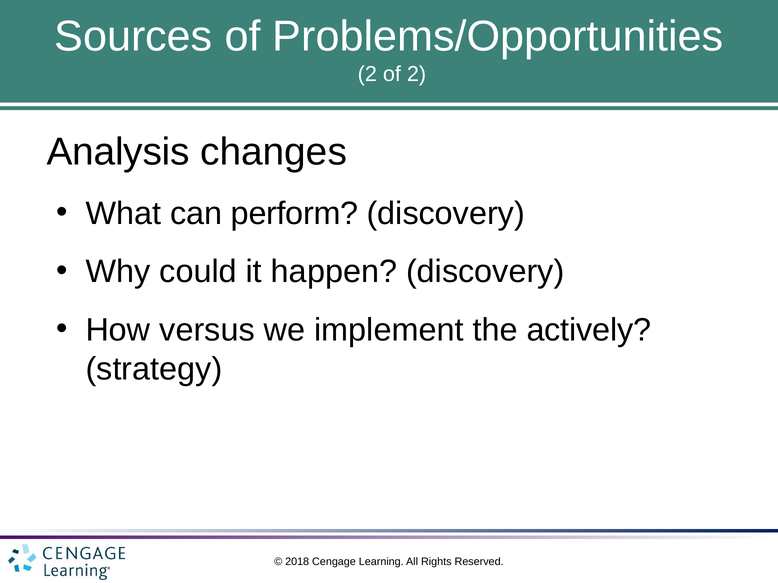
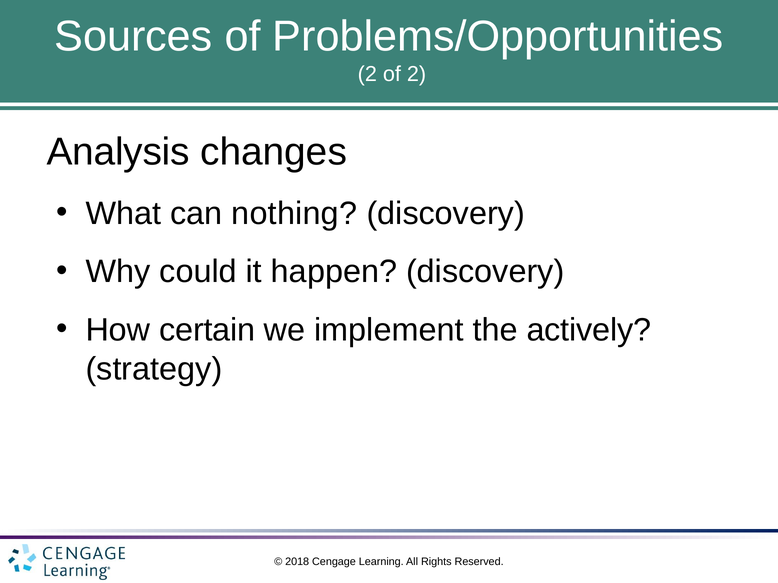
perform: perform -> nothing (294, 214)
versus: versus -> certain (207, 330)
